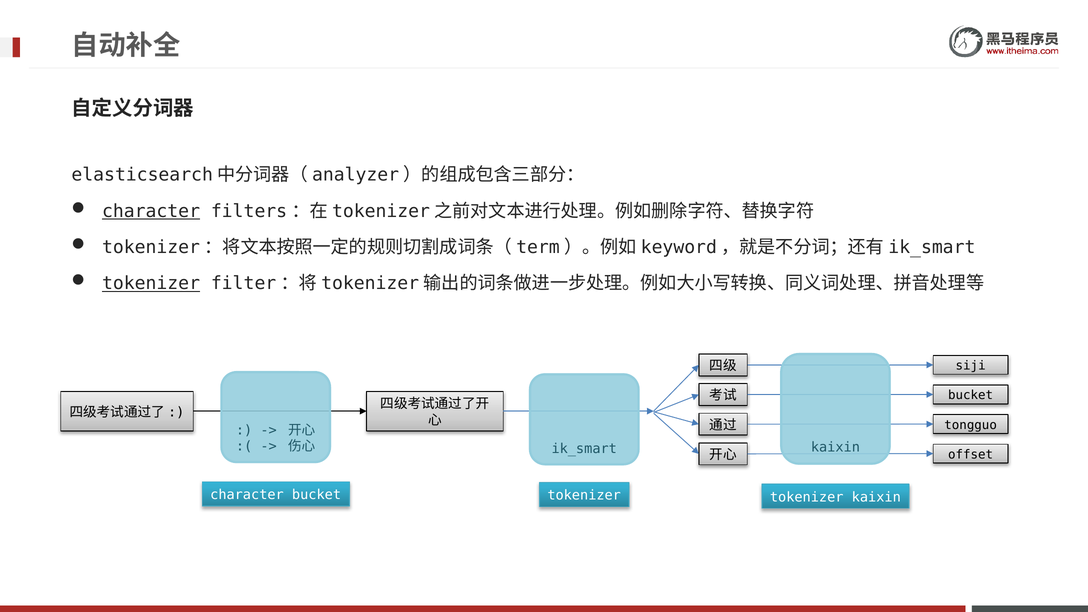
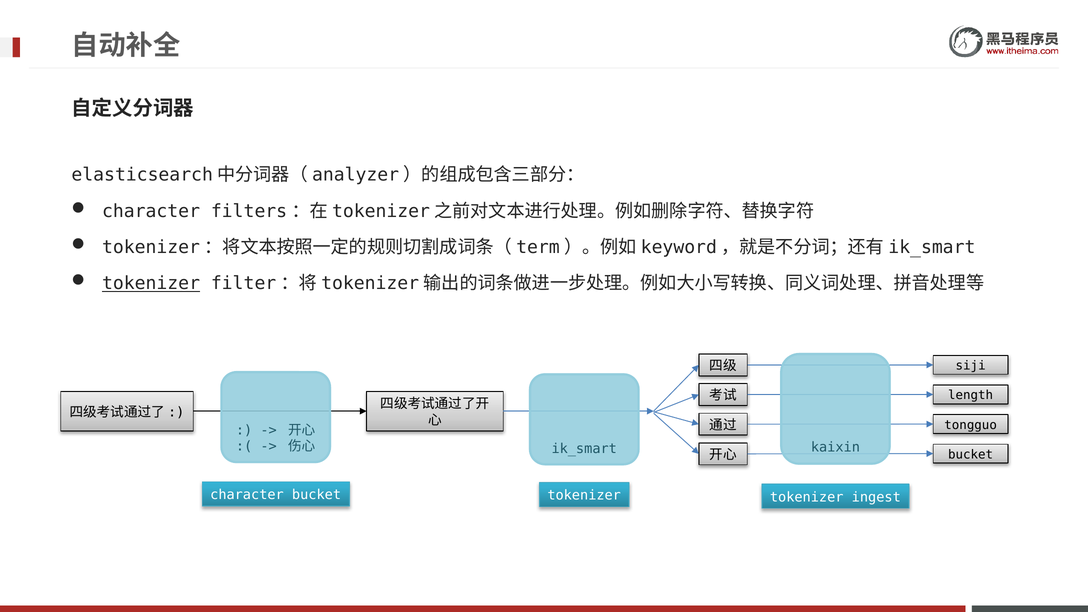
character underline: present -> none (151, 211)
bucket: bucket -> length (971, 395)
offset: offset -> bucket (971, 454)
tokenizer kaixin: kaixin -> ingest (876, 497)
